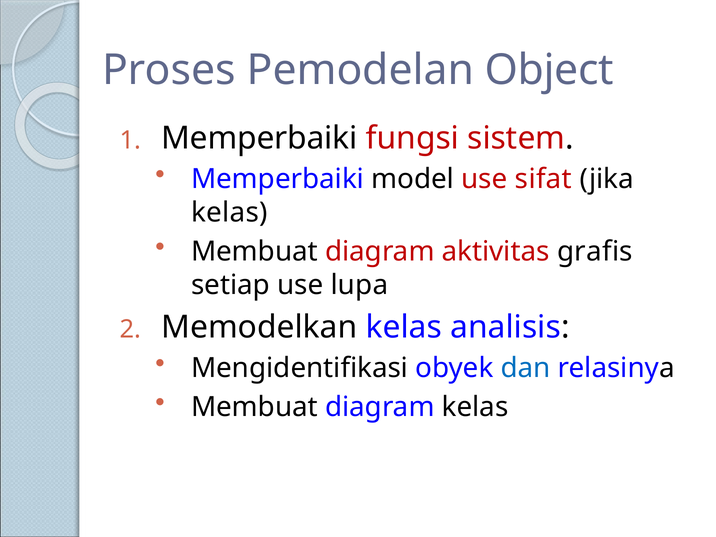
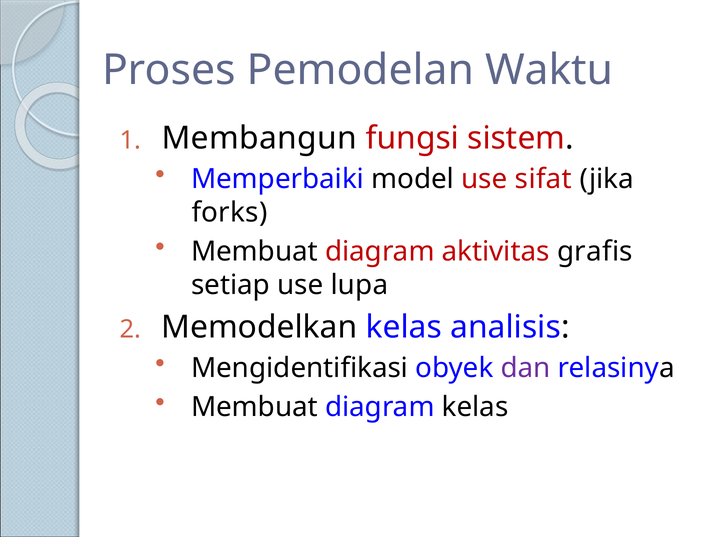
Object: Object -> Waktu (549, 70)
Memperbaiki: Memperbaiki -> Membangun (259, 138)
kelas: kelas -> forks (229, 213)
dan colour: blue -> purple (526, 368)
